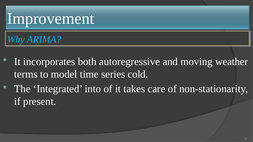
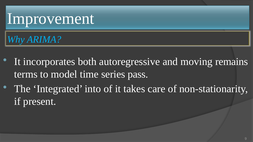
weather: weather -> remains (232, 62)
cold: cold -> pass (138, 74)
